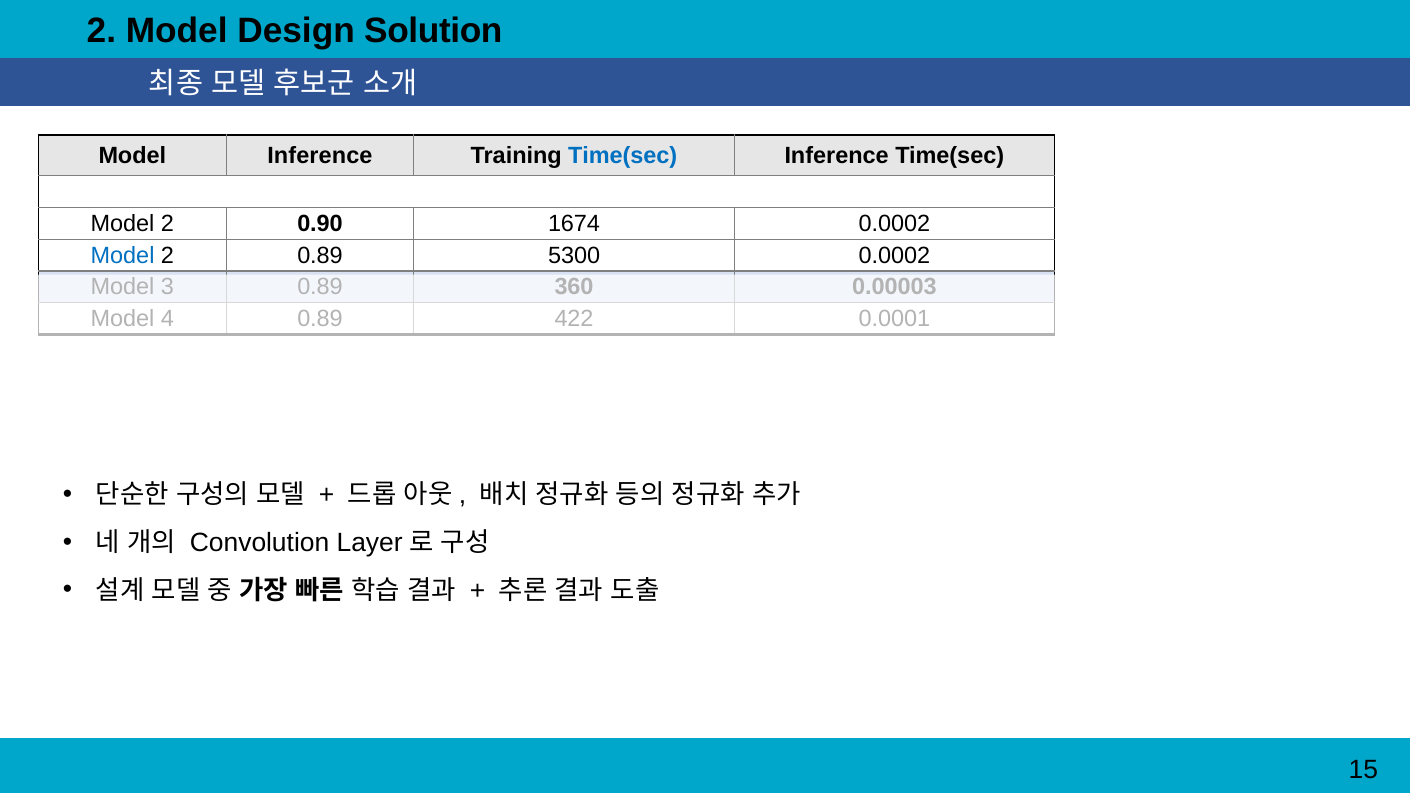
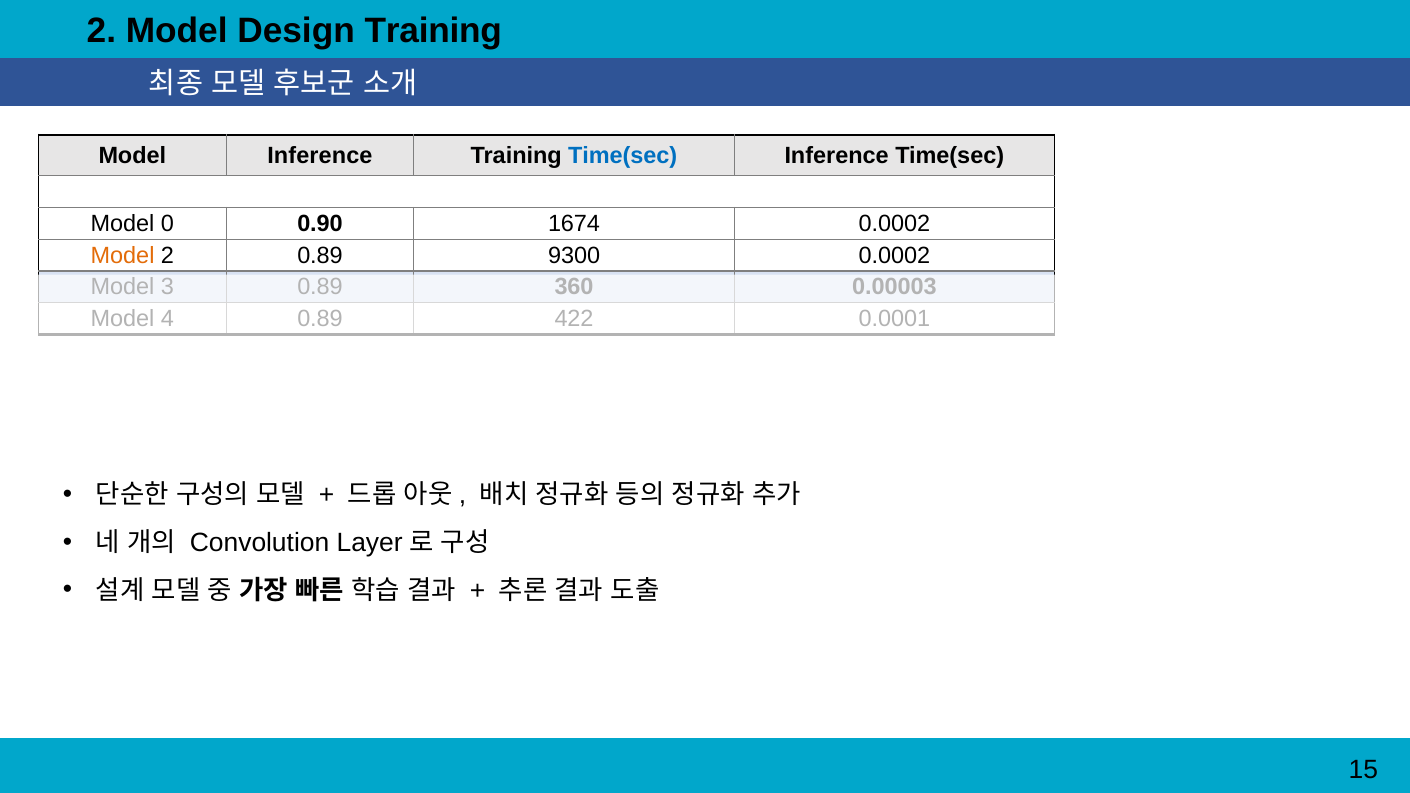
Design Solution: Solution -> Training (433, 30)
2: 2 -> 0 (168, 224)
Model colour: blue -> orange (123, 256)
5300: 5300 -> 9300 (574, 256)
